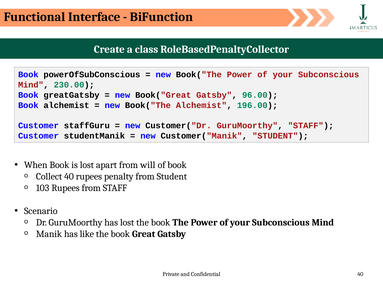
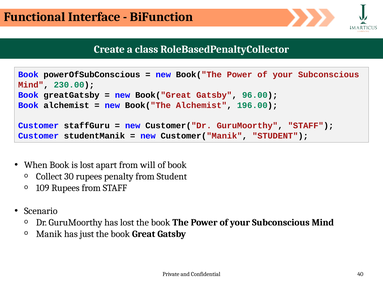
Collect 40: 40 -> 30 (69, 177)
103: 103 -> 109 (43, 188)
like: like -> just (87, 234)
